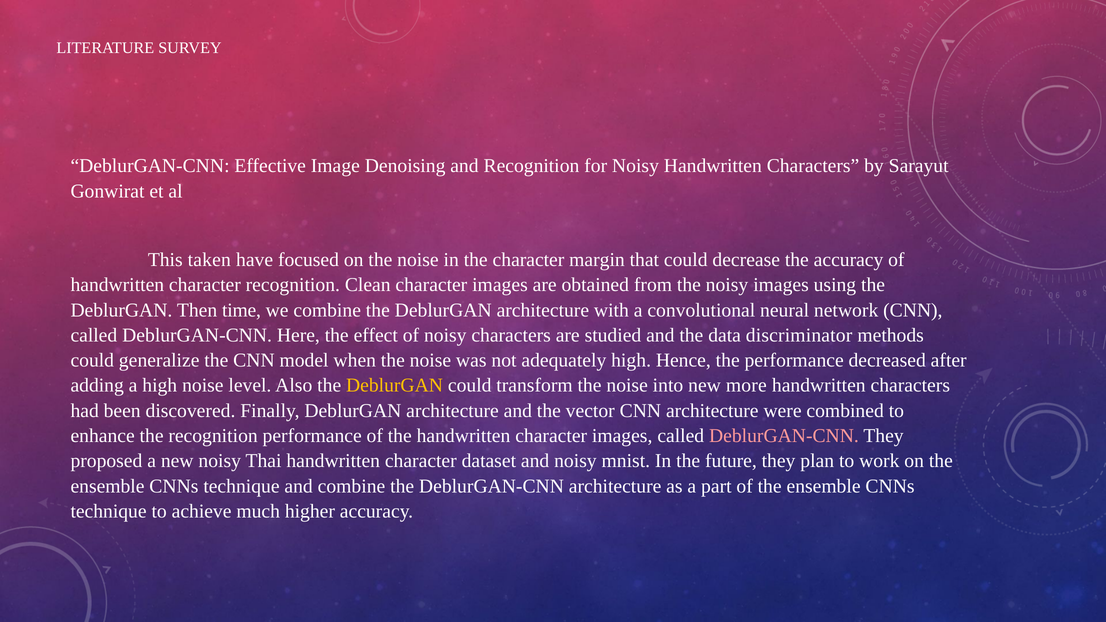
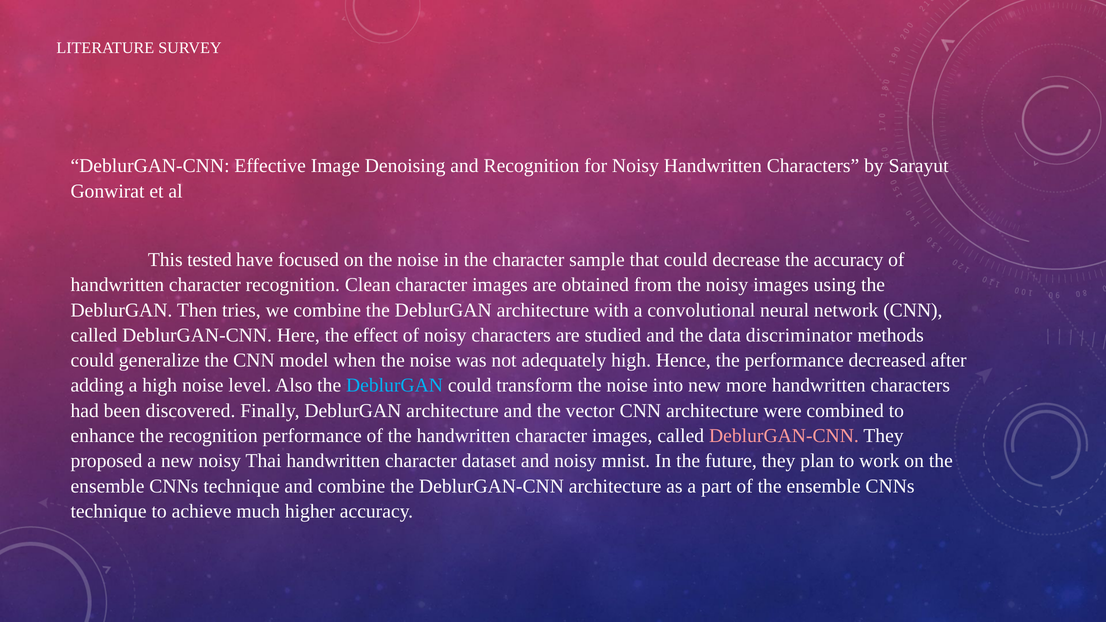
taken: taken -> tested (210, 260)
margin: margin -> sample (597, 260)
time: time -> tries (241, 310)
DeblurGAN colour: yellow -> light blue (394, 386)
